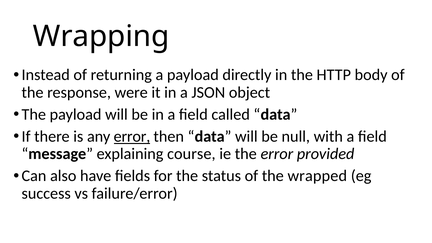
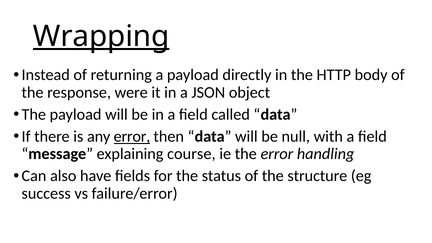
Wrapping underline: none -> present (101, 36)
provided: provided -> handling (326, 154)
wrapped: wrapped -> structure (317, 176)
